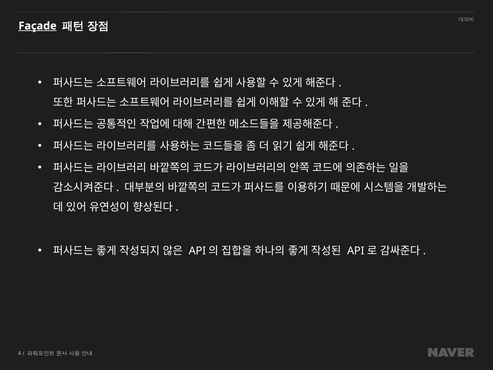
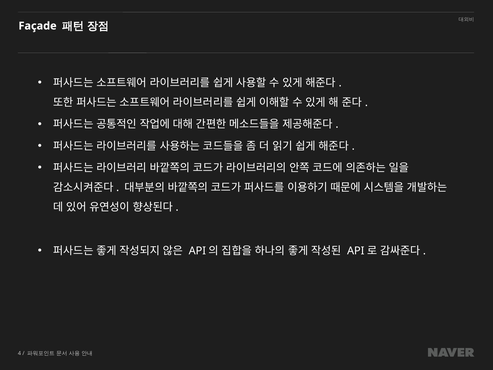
Façade underline: present -> none (38, 26)
